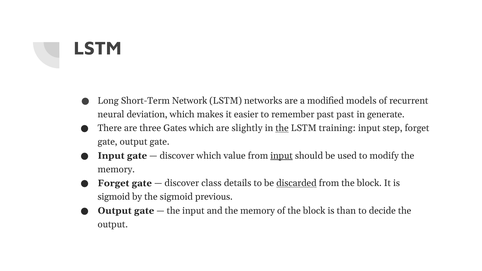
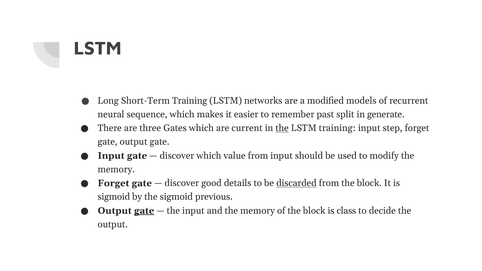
Short-Term Network: Network -> Training (190, 101)
deviation: deviation -> sequence (147, 114)
past past: past -> split (345, 114)
slightly: slightly -> current (247, 128)
input underline: present -> none (282, 156)
class: class -> good (211, 183)
gate underline: none -> present (144, 211)
than: than -> class (346, 211)
